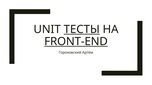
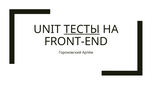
FRONT-END underline: present -> none (76, 42)
